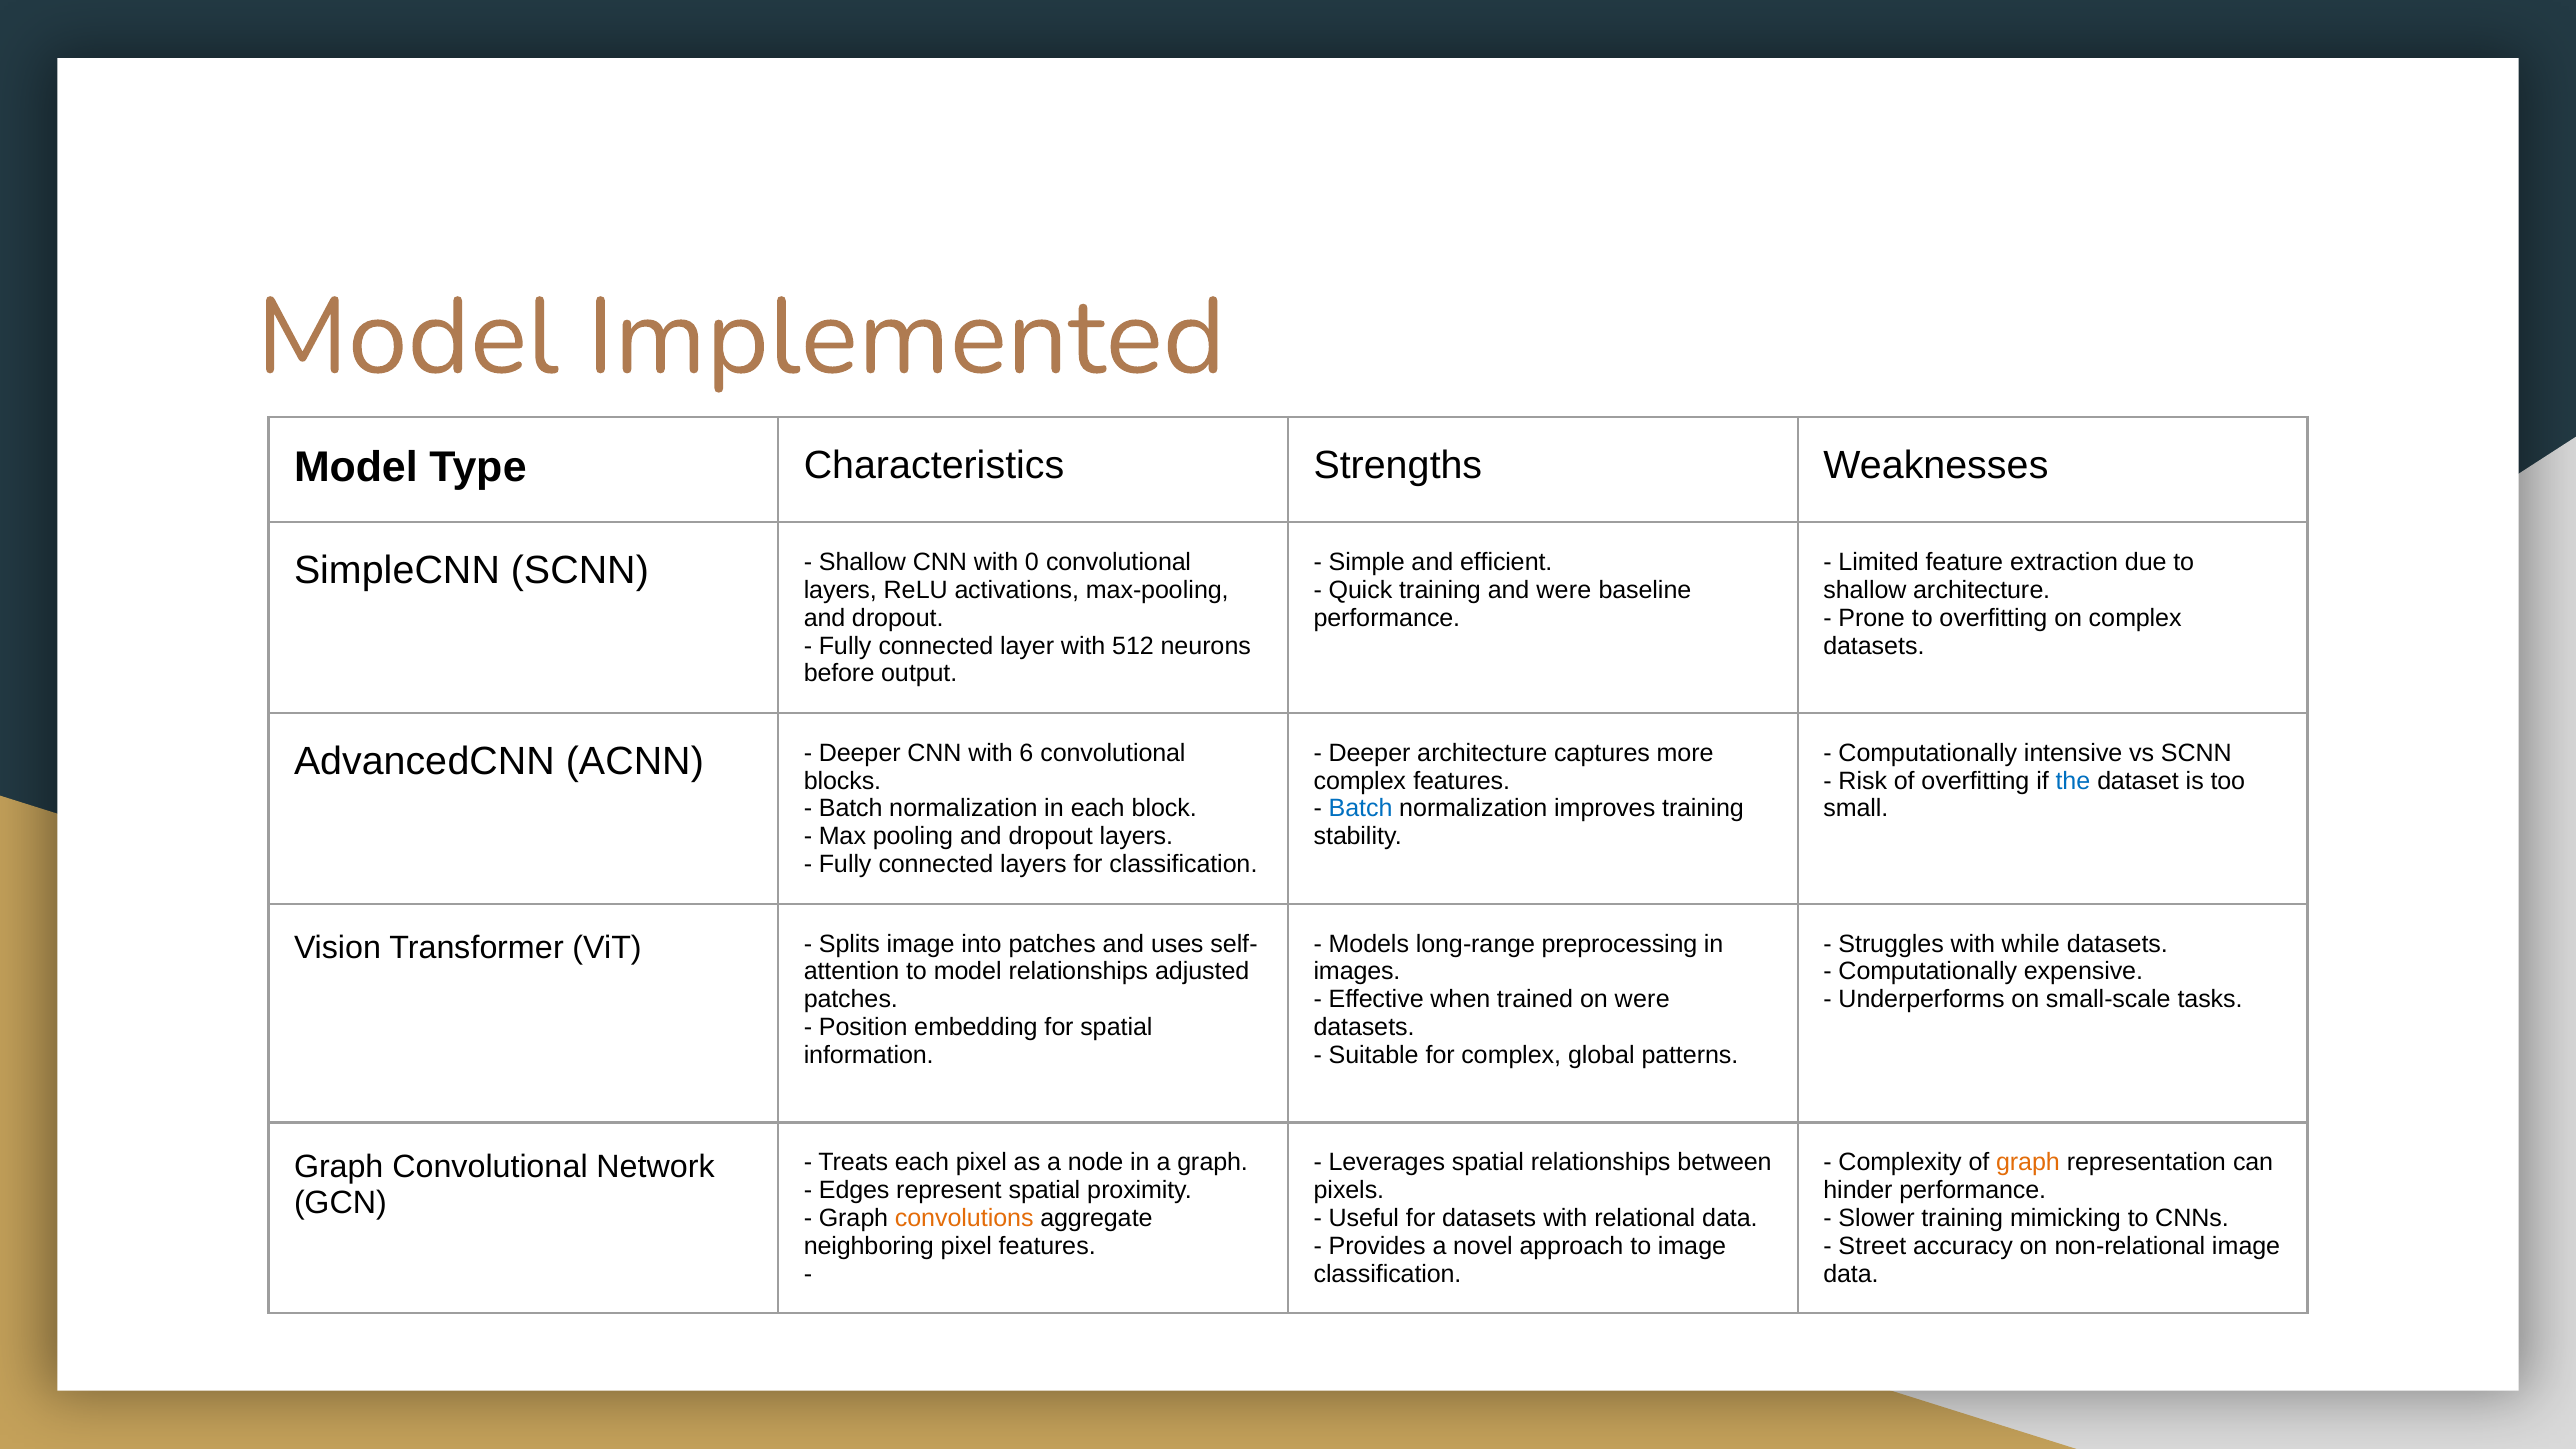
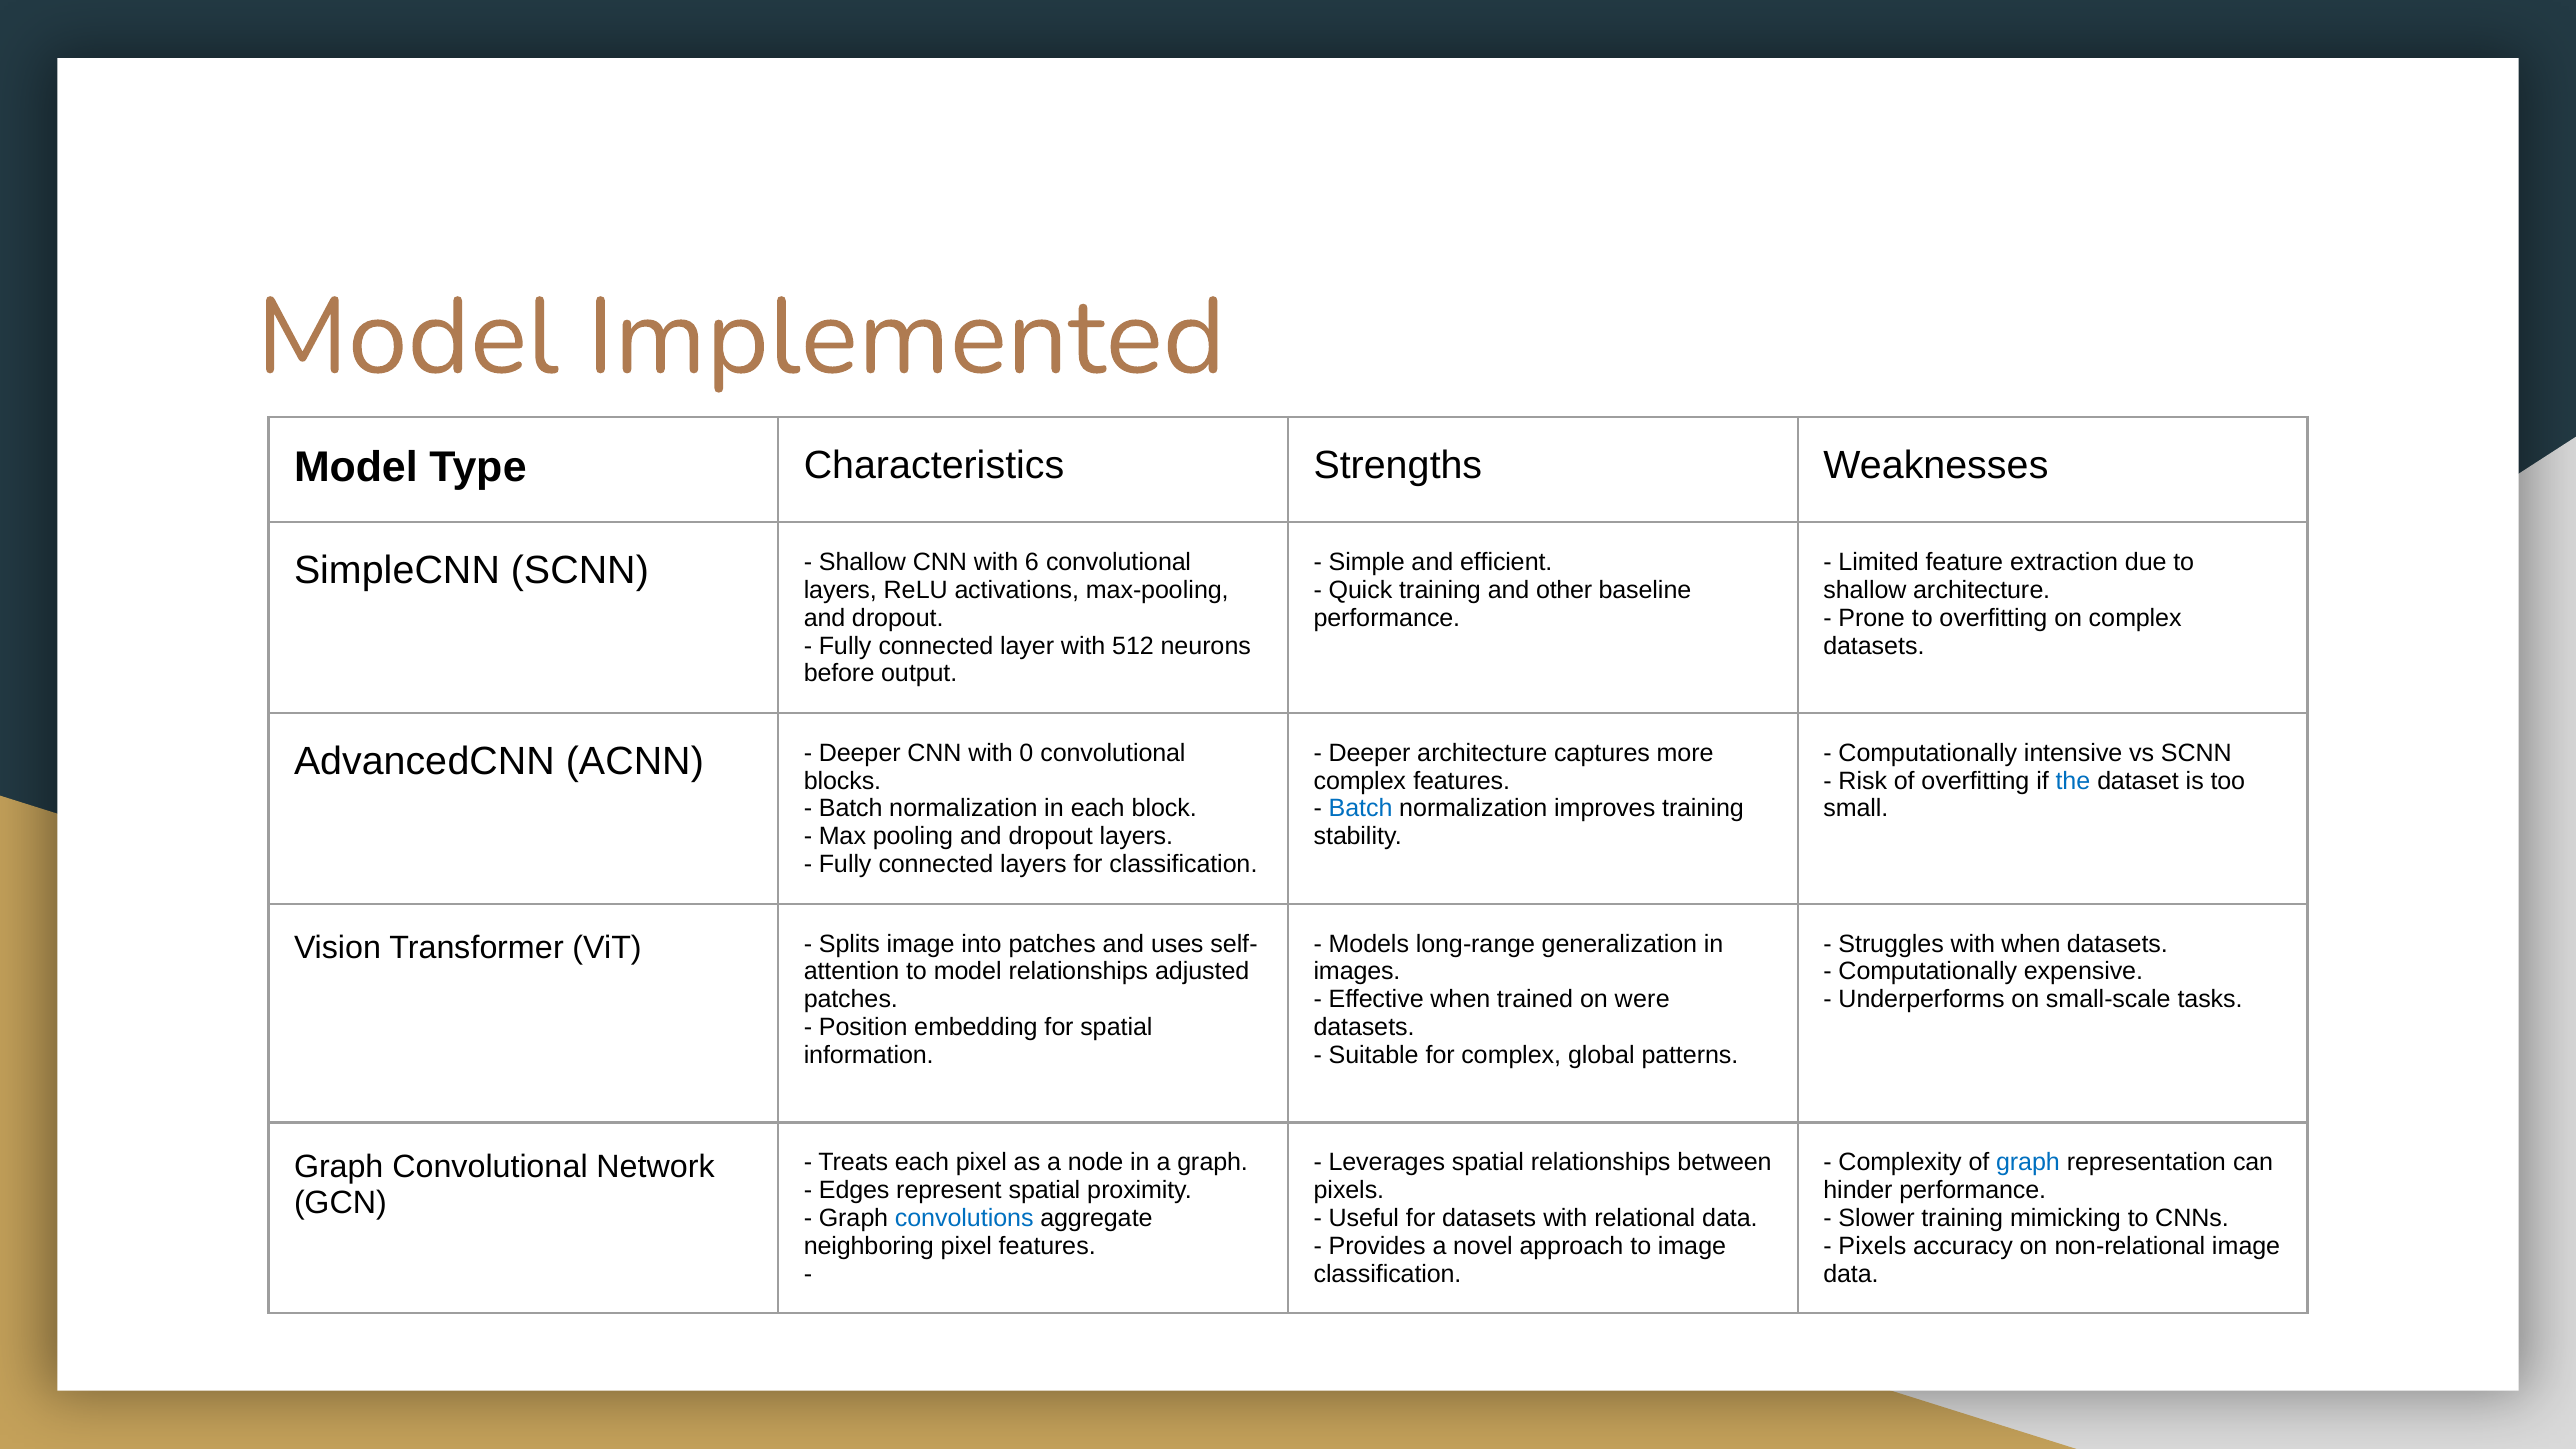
0: 0 -> 6 (1032, 562)
and were: were -> other (1564, 590)
6: 6 -> 0 (1026, 753)
preprocessing: preprocessing -> generalization (1619, 944)
with while: while -> when (2031, 944)
graph colour: orange -> blue (2028, 1163)
convolutions colour: orange -> blue (964, 1218)
Street: Street -> Pixels (1872, 1246)
